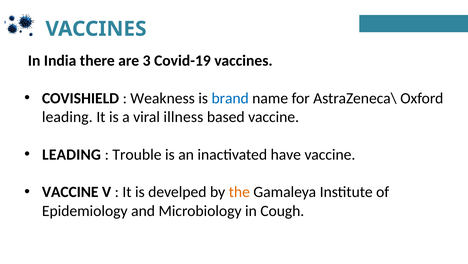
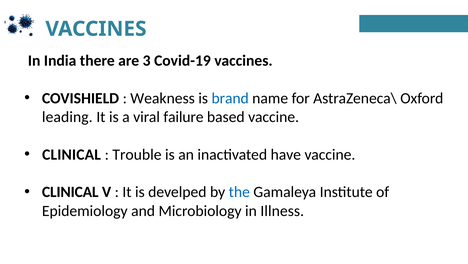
illness: illness -> failure (184, 117)
LEADING: LEADING -> CLINICAL (71, 154)
VACCINE: VACCINE -> CLINICAL (70, 192)
the colour: orange -> blue (239, 192)
Cough: Cough -> Illness (282, 210)
